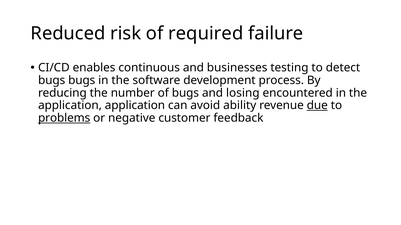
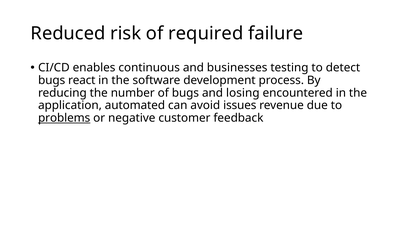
bugs bugs: bugs -> react (82, 80)
application application: application -> automated (135, 106)
ability: ability -> issues (240, 106)
due underline: present -> none (317, 106)
